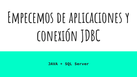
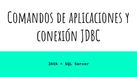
Empecemos: Empecemos -> Comandos (30, 18)
